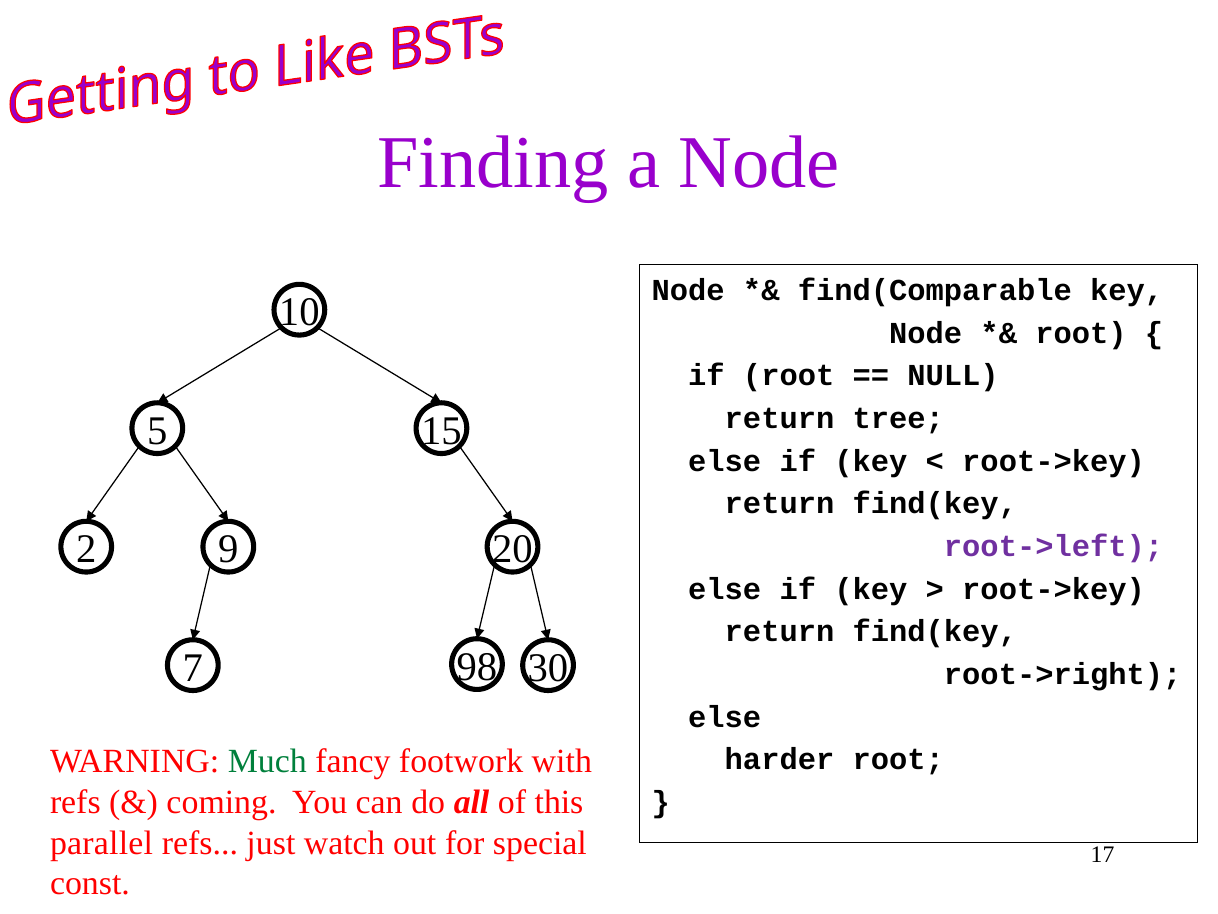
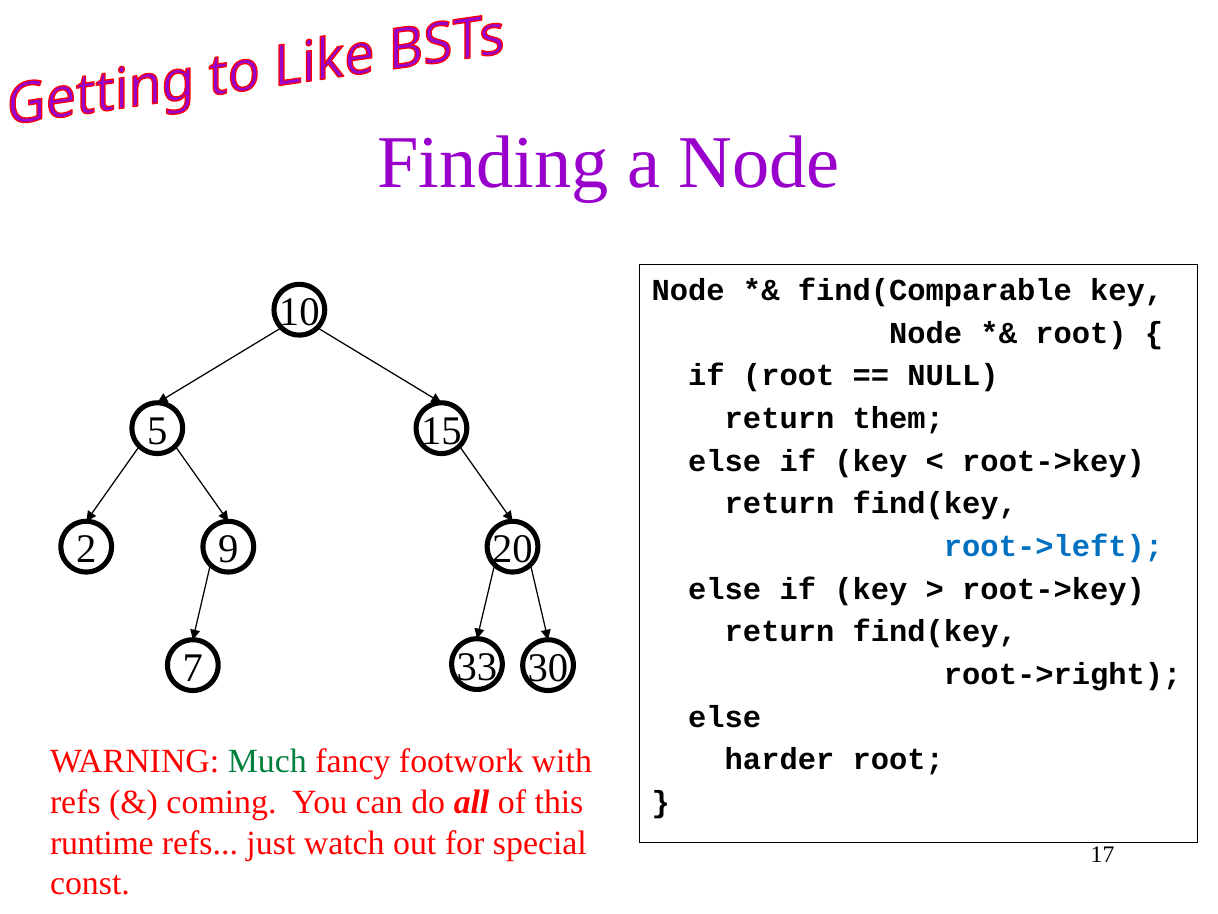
tree: tree -> them (898, 418)
root->left colour: purple -> blue (1054, 546)
98: 98 -> 33 (477, 667)
parallel: parallel -> runtime (102, 843)
